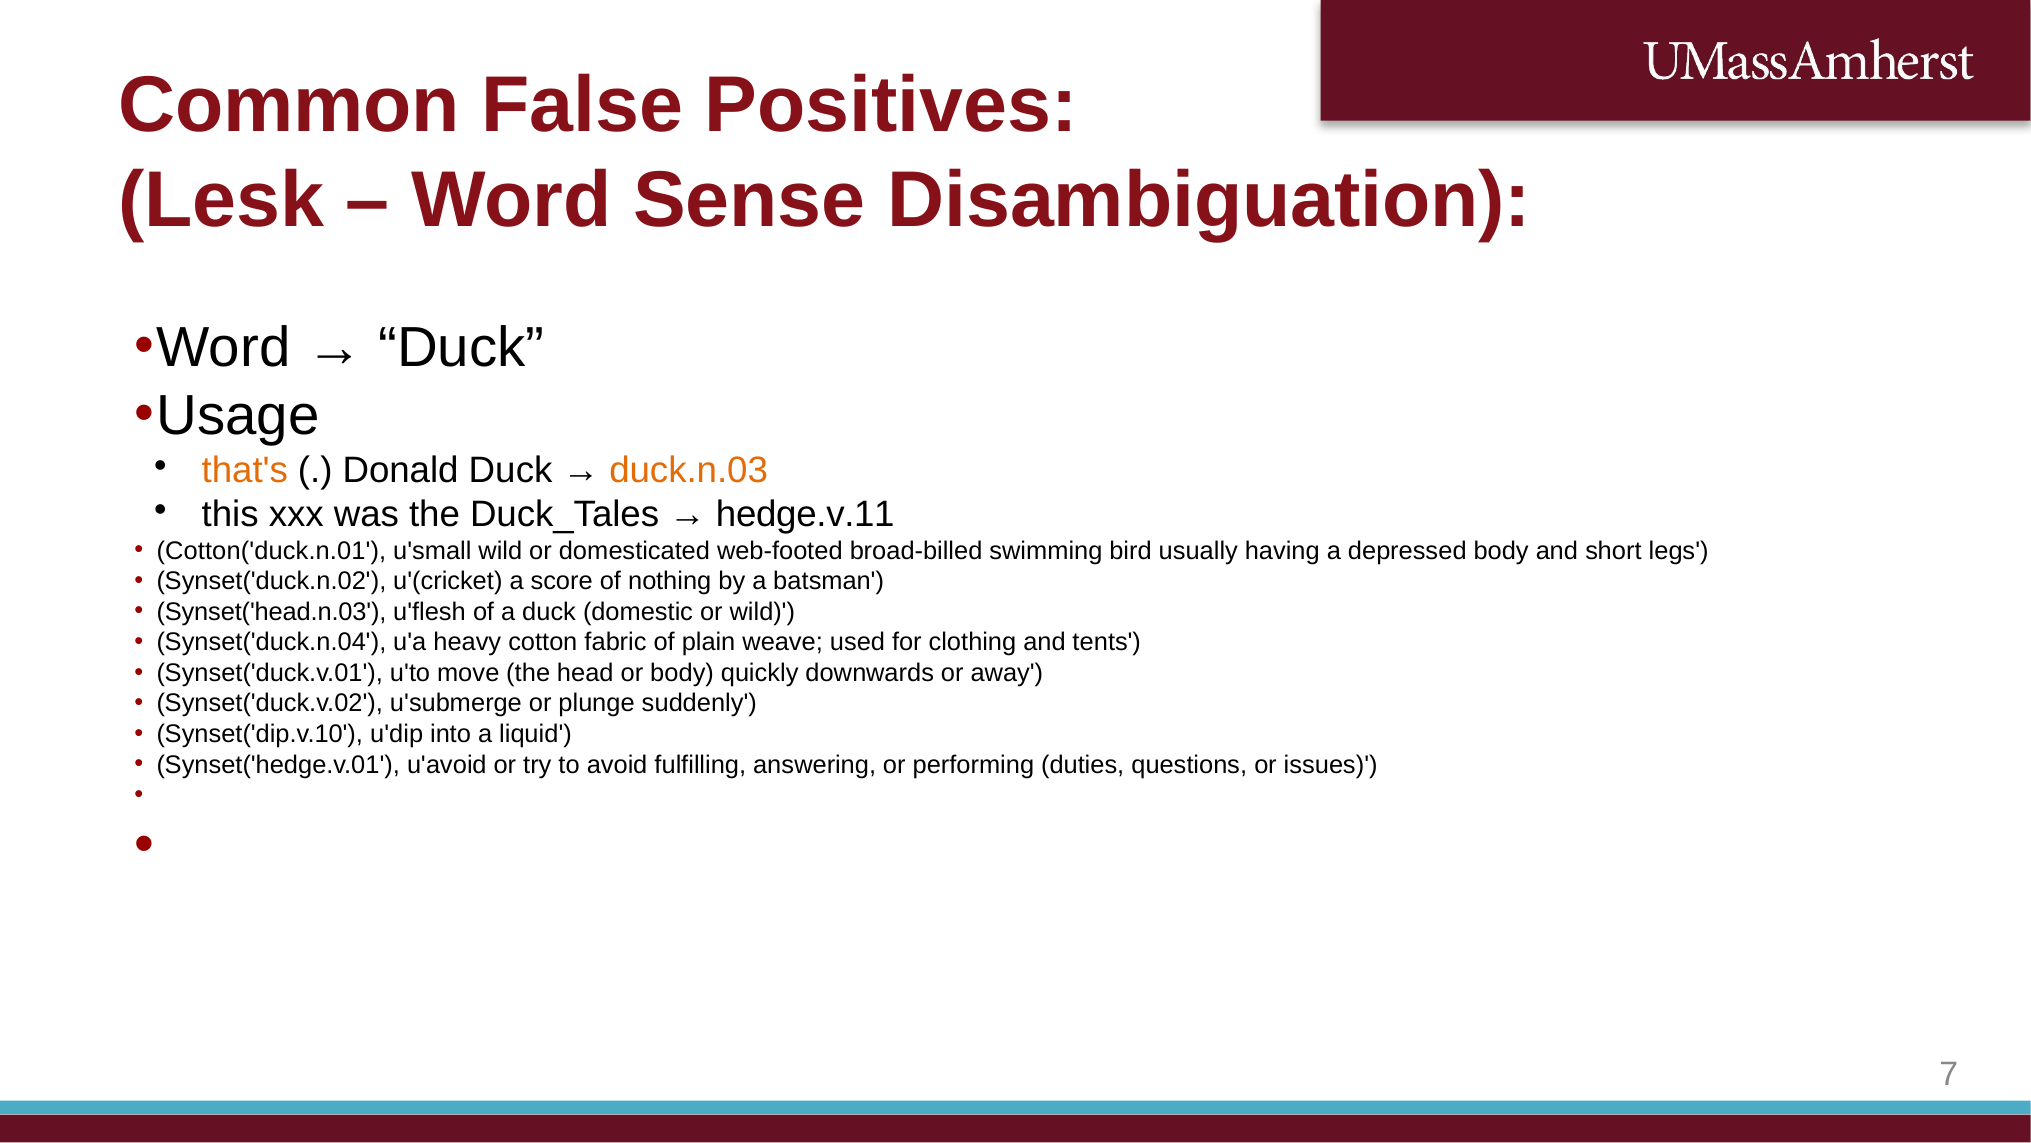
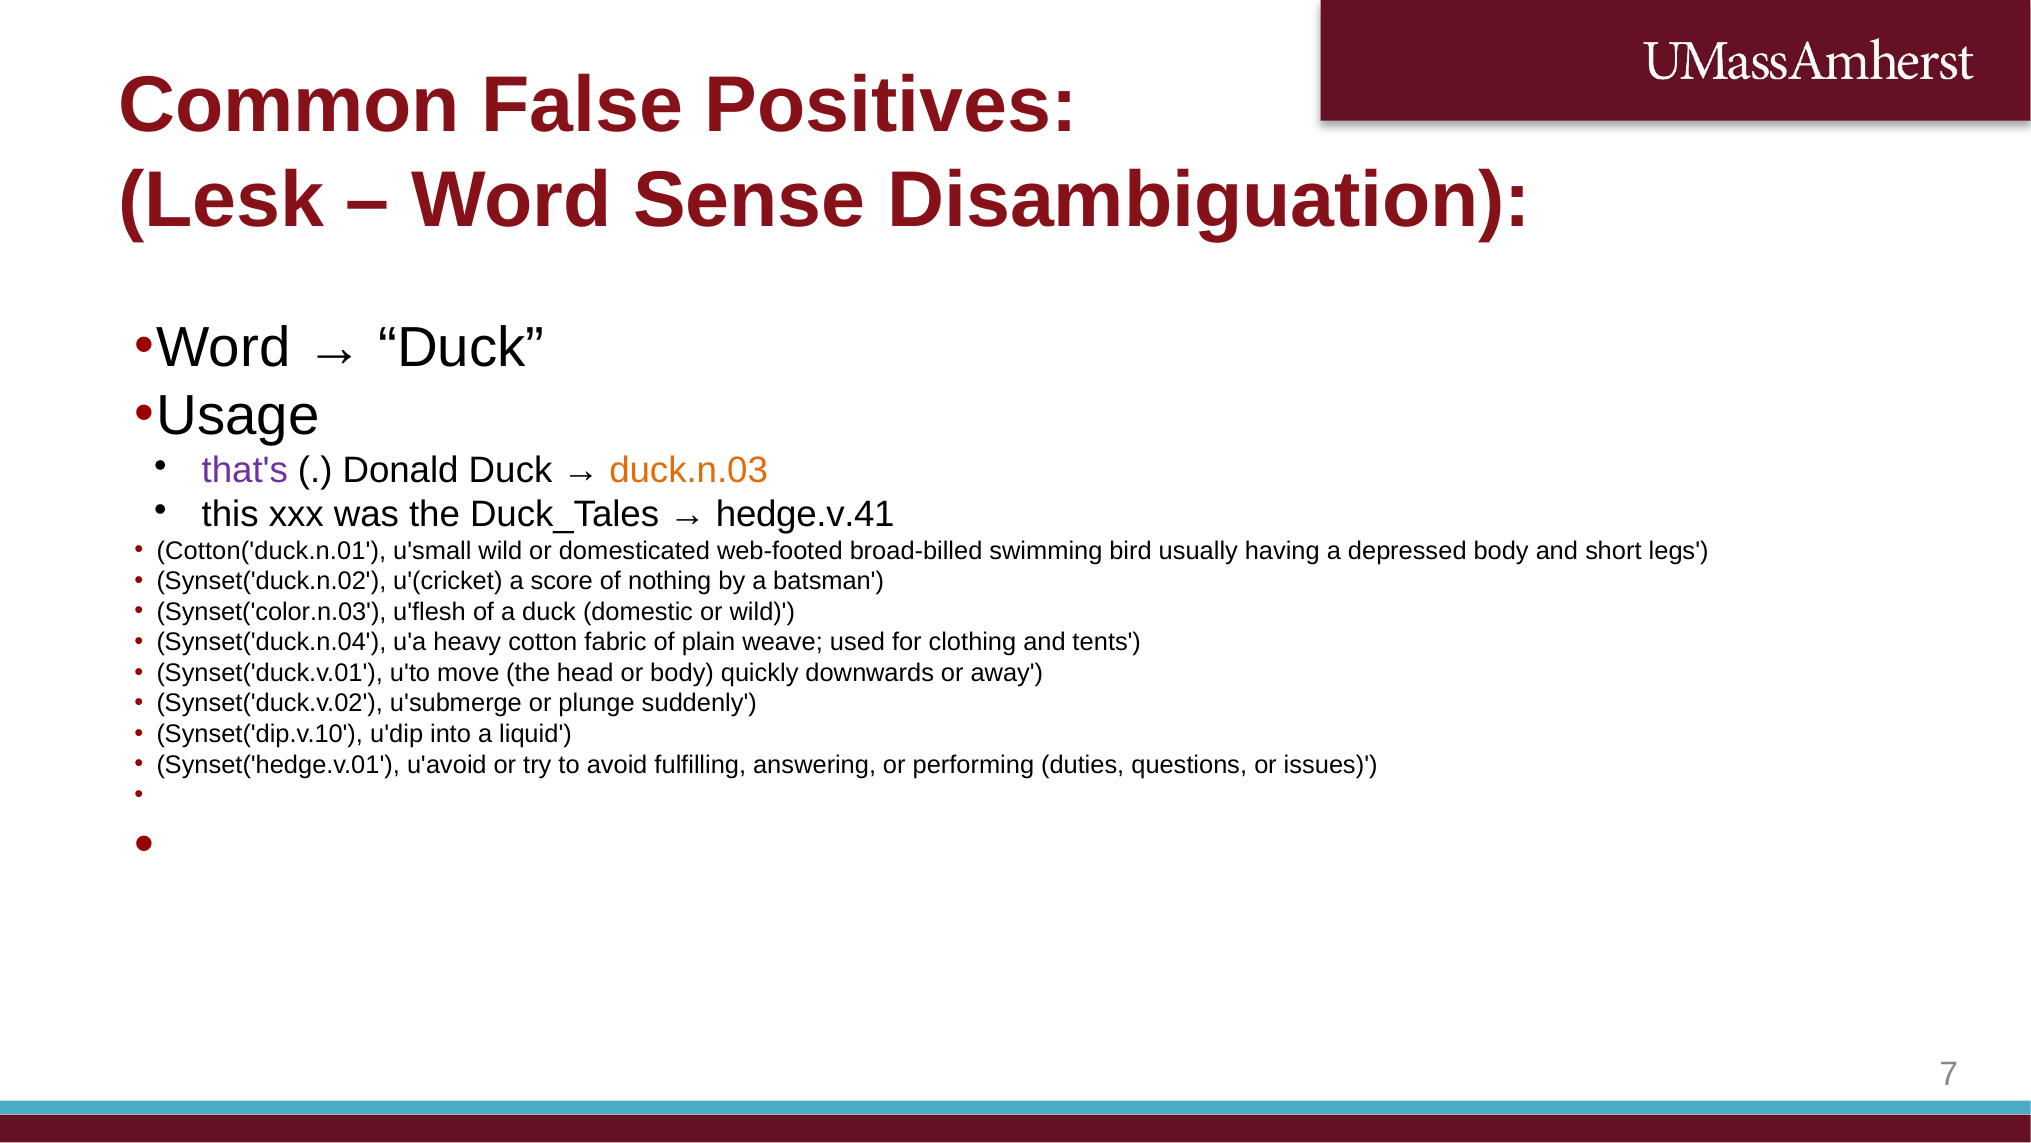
that's colour: orange -> purple (245, 470)
hedge.v.11: hedge.v.11 -> hedge.v.41 (805, 514)
Synset('head.n.03: Synset('head.n.03 -> Synset('color.n.03 (272, 612)
